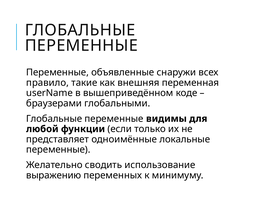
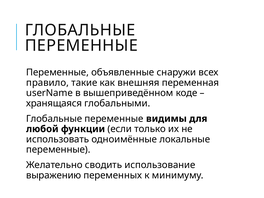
браузерами: браузерами -> хранящаяся (54, 103)
представляет: представляет -> использовать (58, 139)
